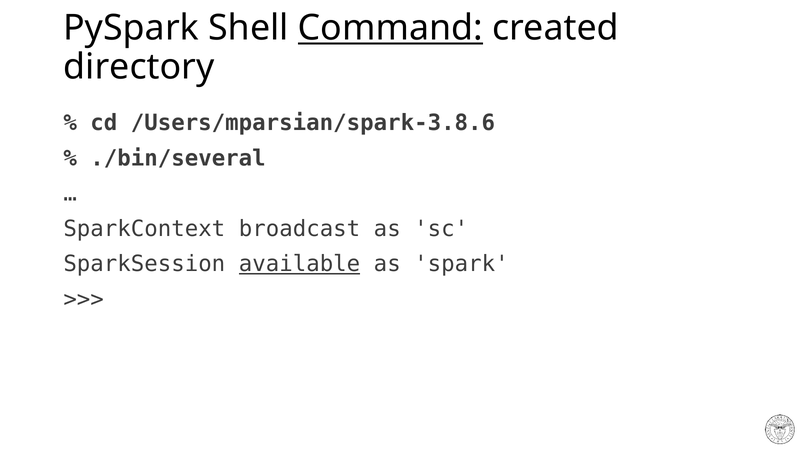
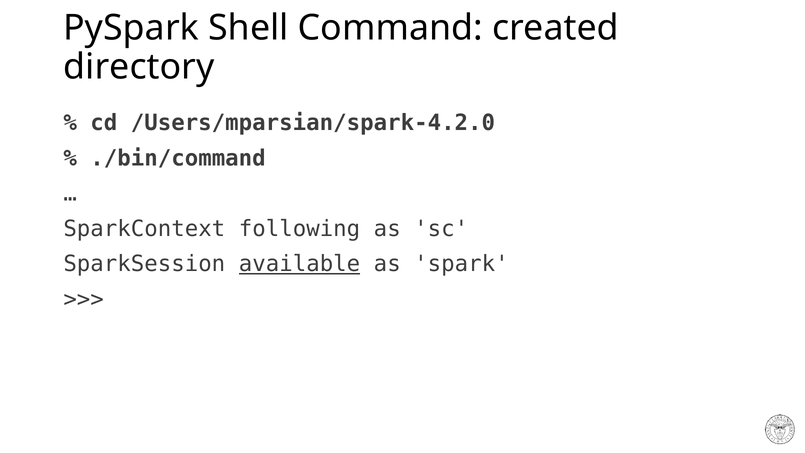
Command underline: present -> none (390, 28)
/Users/mparsian/spark-3.8.6: /Users/mparsian/spark-3.8.6 -> /Users/mparsian/spark-4.2.0 (313, 123)
./bin/several: ./bin/several -> ./bin/command (178, 158)
broadcast: broadcast -> following (300, 229)
